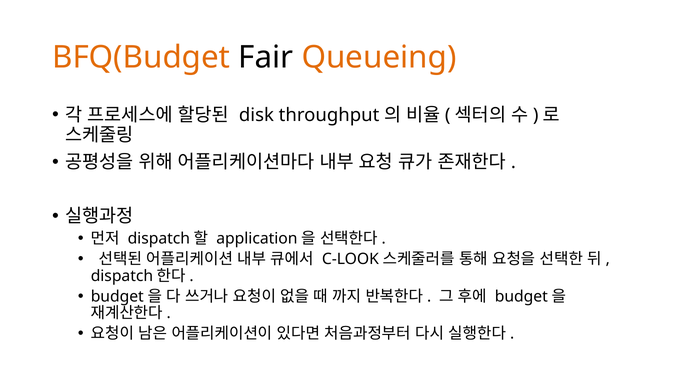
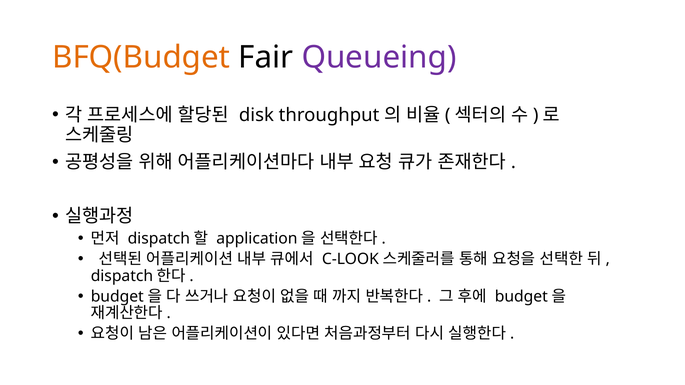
Queueing colour: orange -> purple (379, 58)
